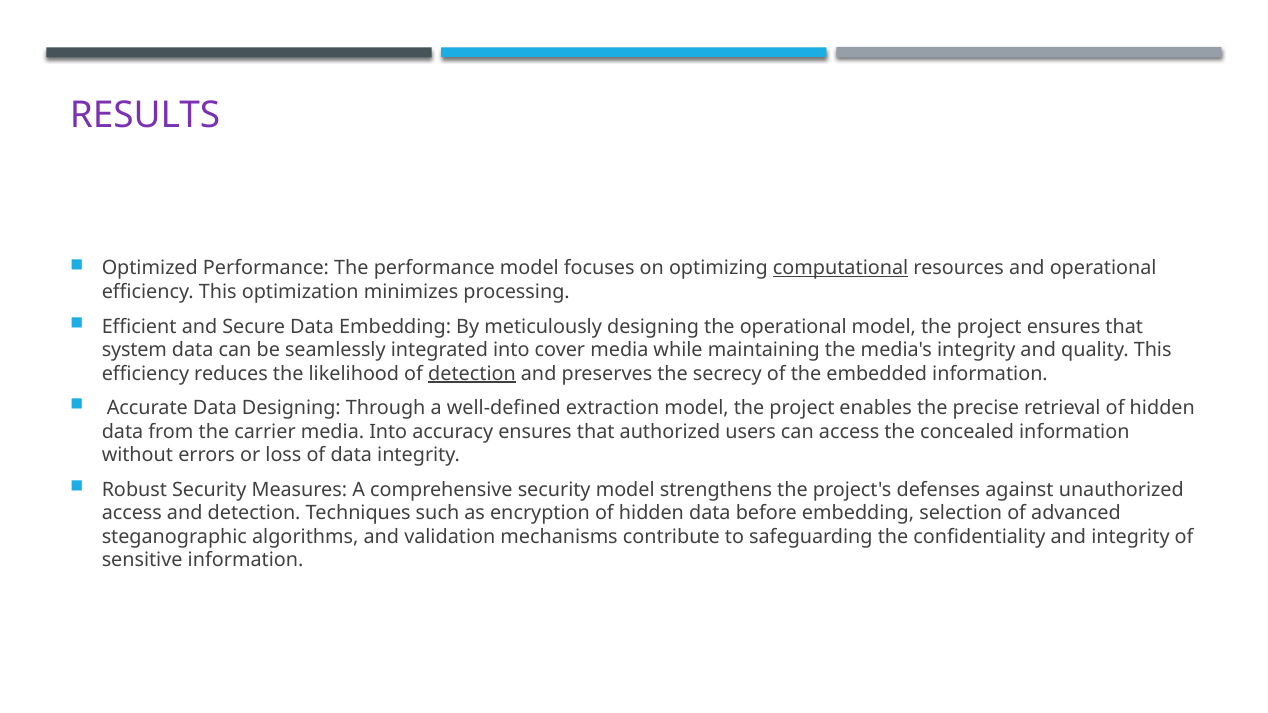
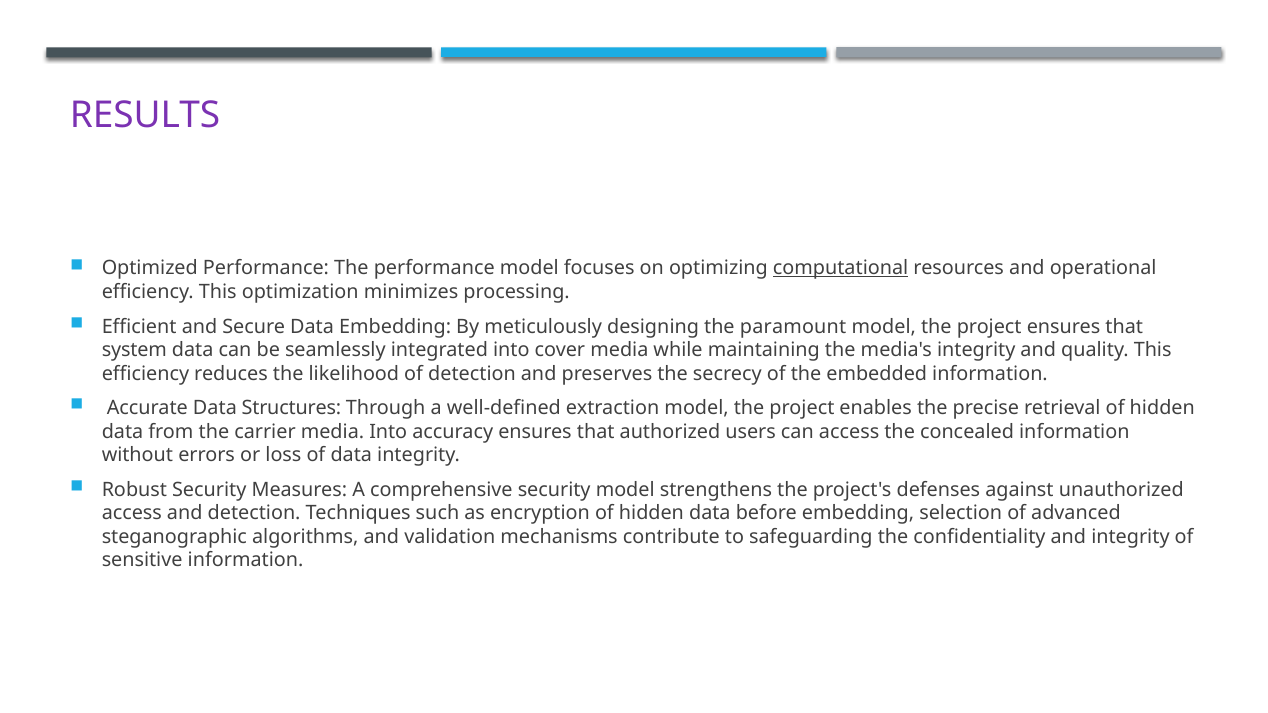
the operational: operational -> paramount (793, 327)
detection underline: present -> none (472, 374)
Data Designing: Designing -> Structures (291, 408)
